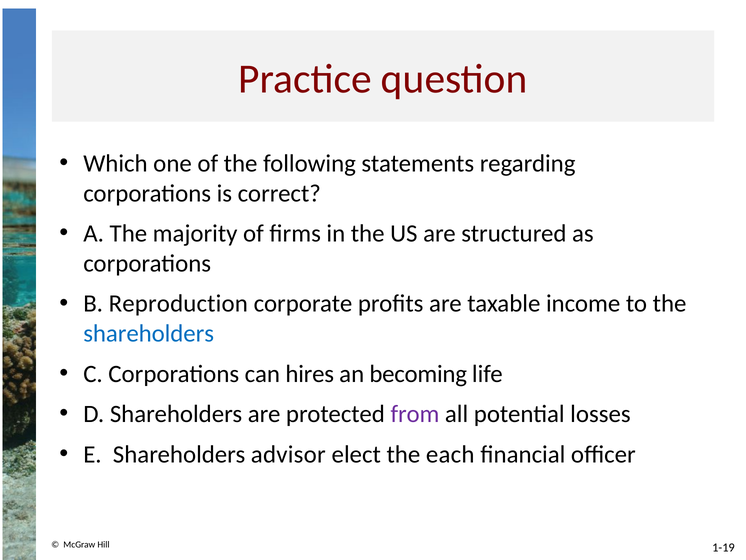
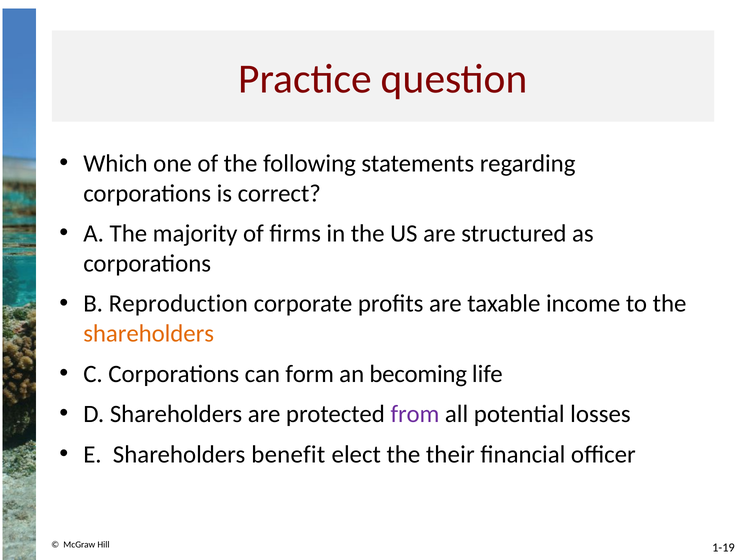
shareholders colour: blue -> orange (149, 333)
hires: hires -> form (310, 374)
advisor: advisor -> benefit (288, 454)
each: each -> their (450, 454)
